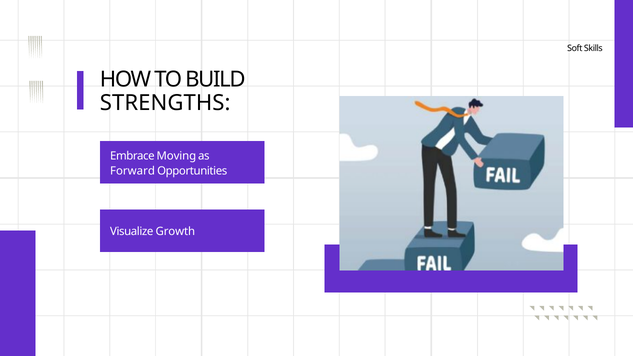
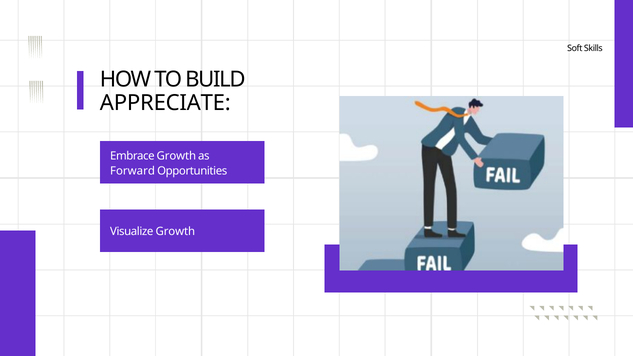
STRENGTHS: STRENGTHS -> APPRECIATE (165, 103)
Embrace Moving: Moving -> Growth (176, 156)
